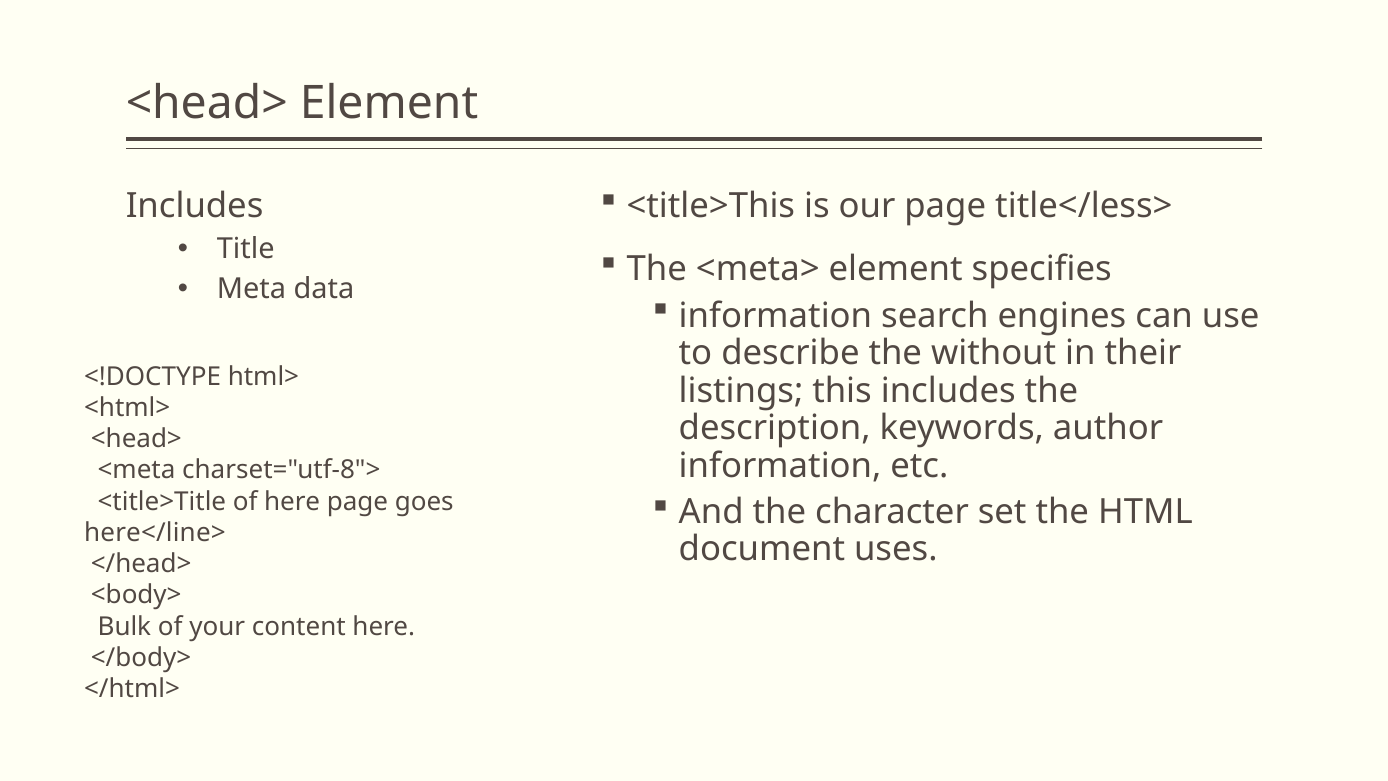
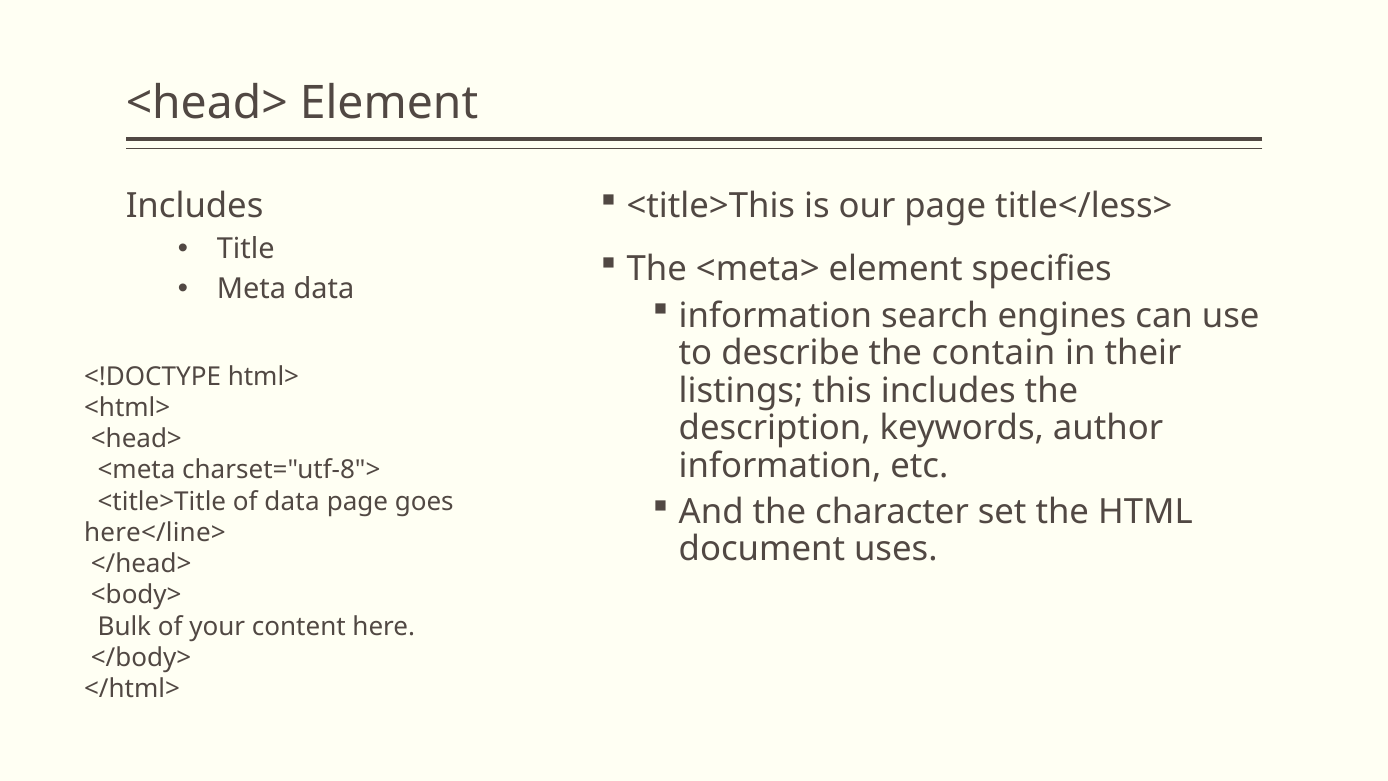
without: without -> contain (993, 353)
of here: here -> data (292, 501)
